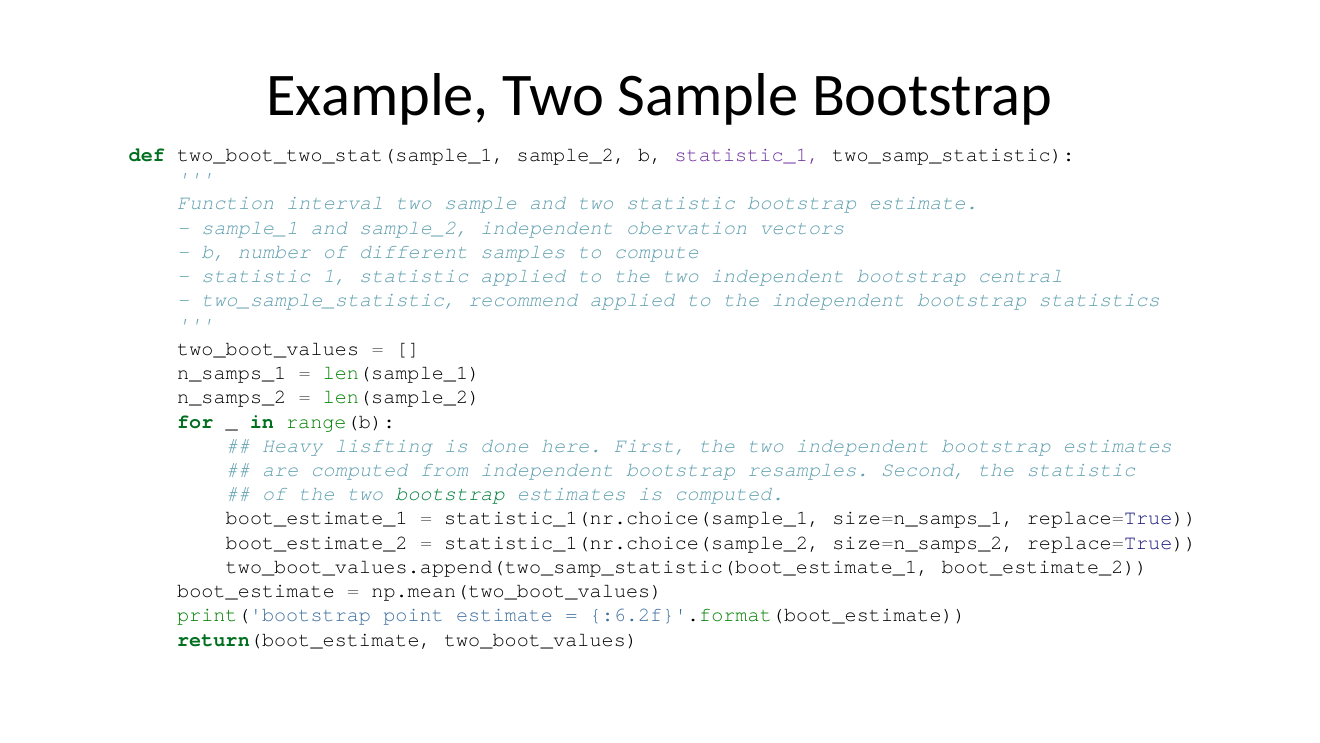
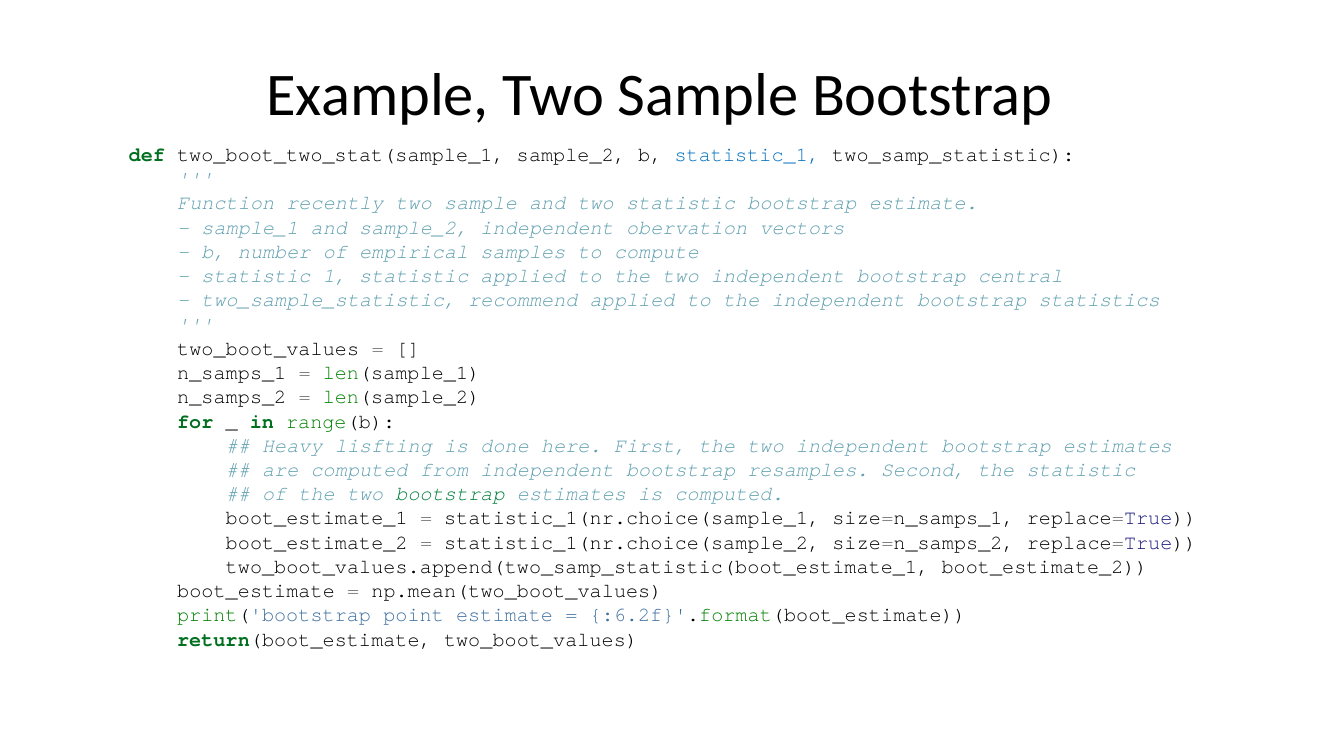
statistic_1 colour: purple -> blue (747, 155)
interval: interval -> recently (335, 203)
different: different -> empirical (414, 252)
